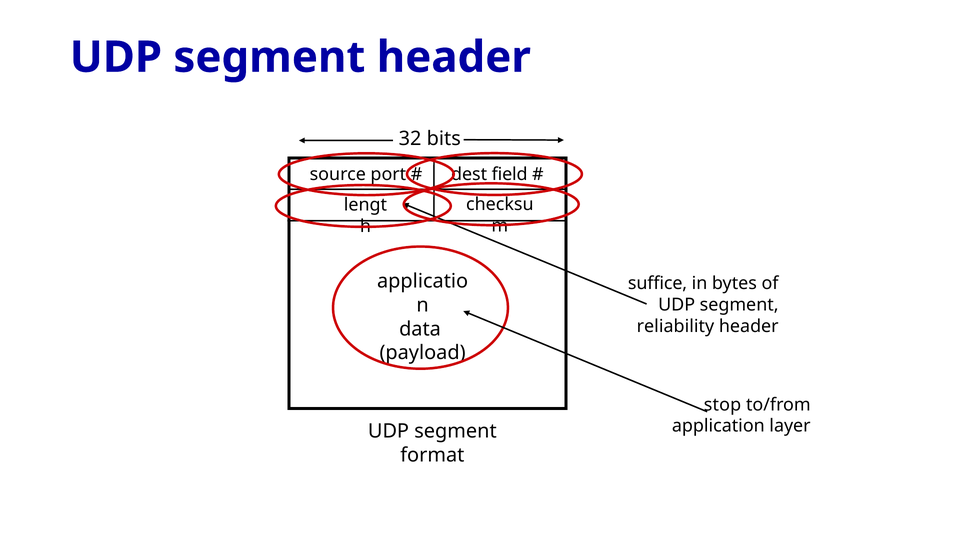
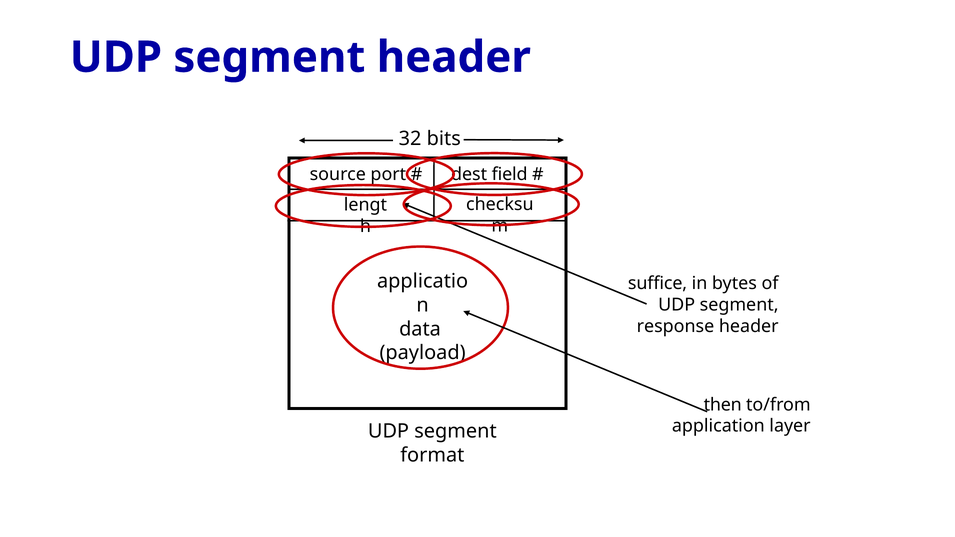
reliability: reliability -> response (675, 326)
stop: stop -> then (723, 405)
